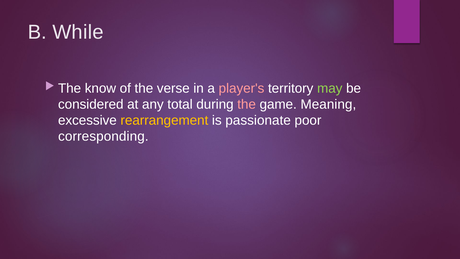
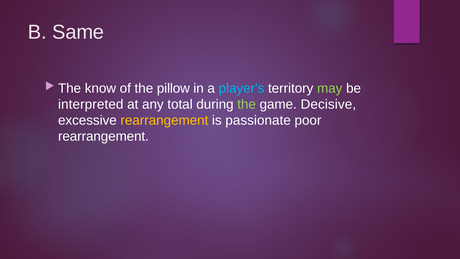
While: While -> Same (78, 32)
verse: verse -> pillow (173, 88)
player's colour: pink -> light blue (242, 88)
considered: considered -> interpreted (91, 104)
the colour: pink -> light green (247, 104)
Meaning: Meaning -> Decisive (328, 104)
corresponding: corresponding -> rearrangement (103, 136)
